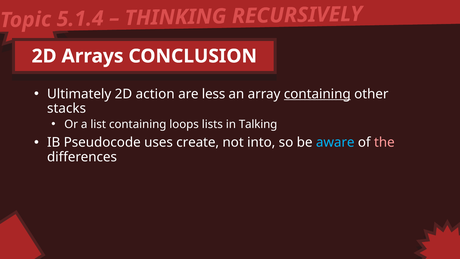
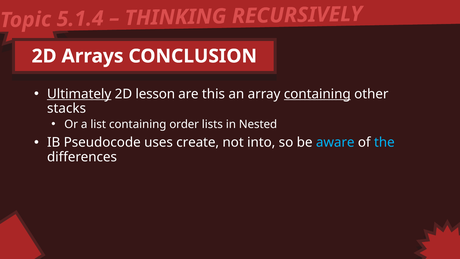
Ultimately underline: none -> present (79, 94)
action: action -> lesson (155, 94)
less: less -> this (213, 94)
loops: loops -> order (184, 124)
Talking: Talking -> Nested (258, 124)
the colour: pink -> light blue (384, 142)
